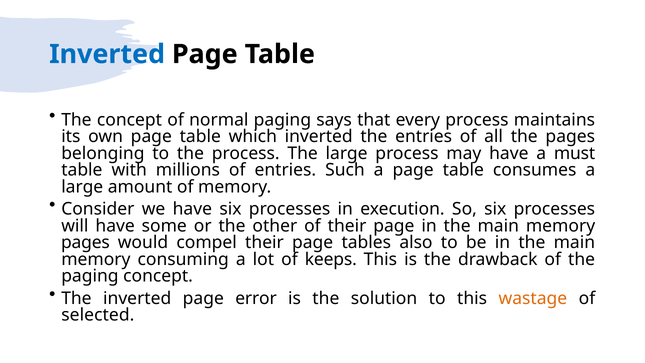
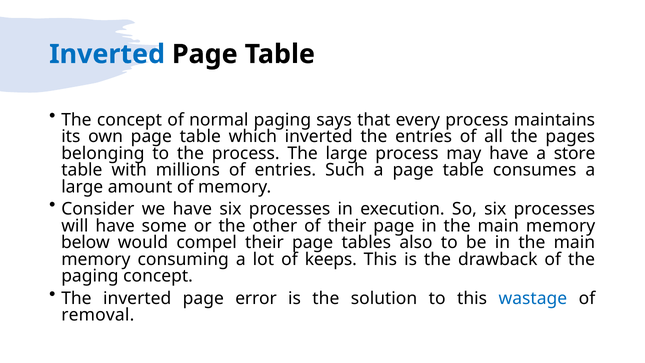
must: must -> store (575, 153)
pages: pages -> below (85, 243)
wastage colour: orange -> blue (533, 298)
selected: selected -> removal (98, 315)
